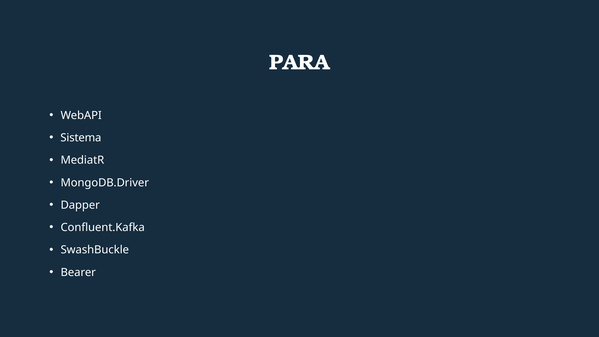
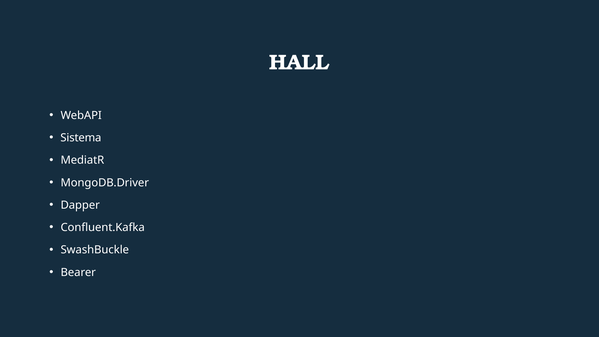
PARA: PARA -> HALL (299, 62)
